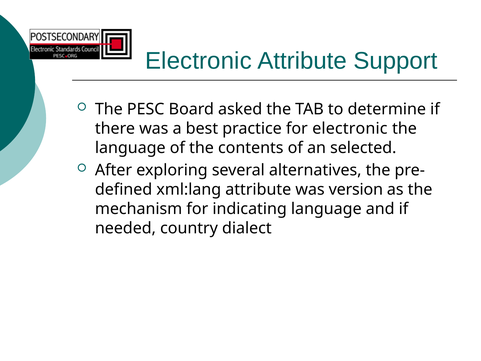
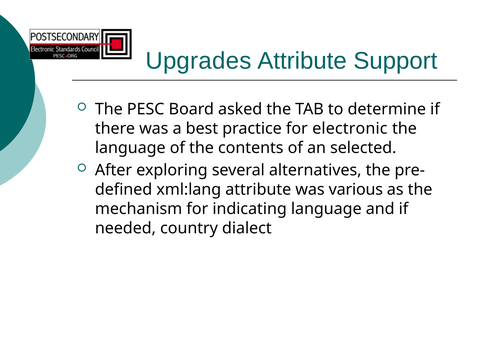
Electronic: Electronic -> Upgrades (198, 61)
version: version -> various (356, 189)
